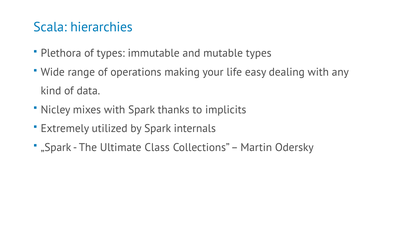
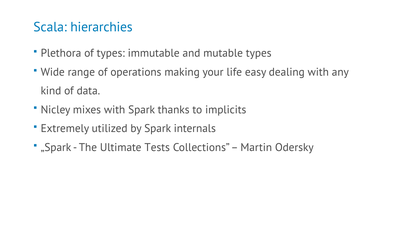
Class: Class -> Tests (157, 148)
